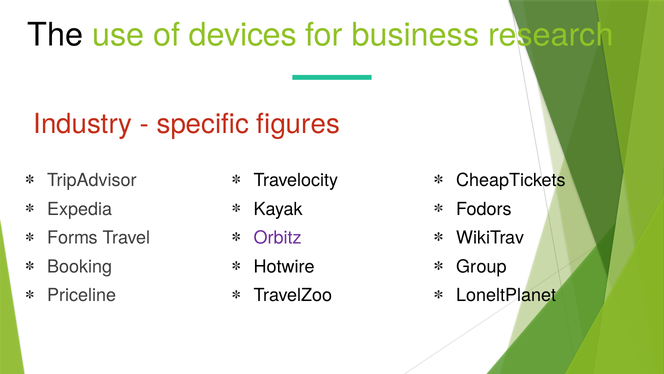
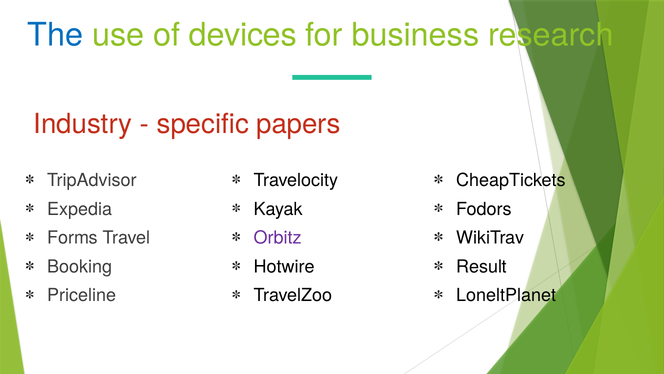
The colour: black -> blue (55, 35)
figures: figures -> papers (298, 124)
Group: Group -> Result (482, 266)
